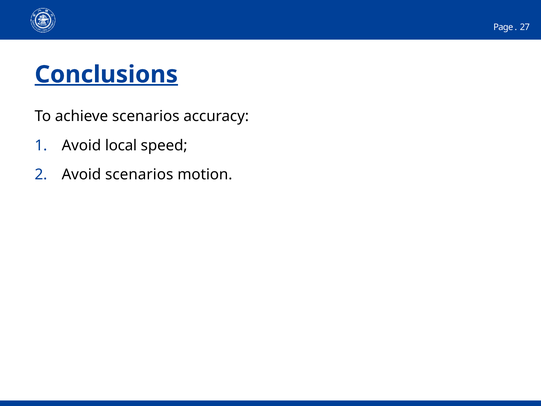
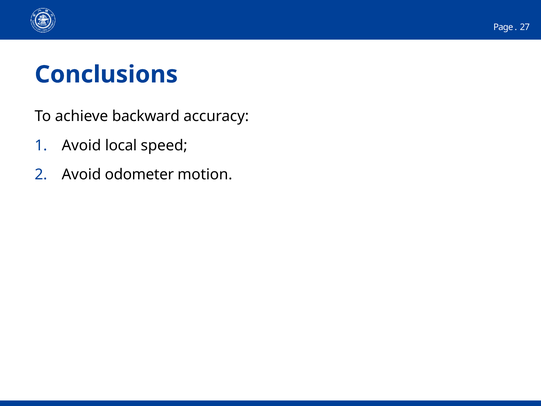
Conclusions underline: present -> none (106, 74)
achieve scenarios: scenarios -> backward (146, 116)
Avoid scenarios: scenarios -> odometer (139, 174)
